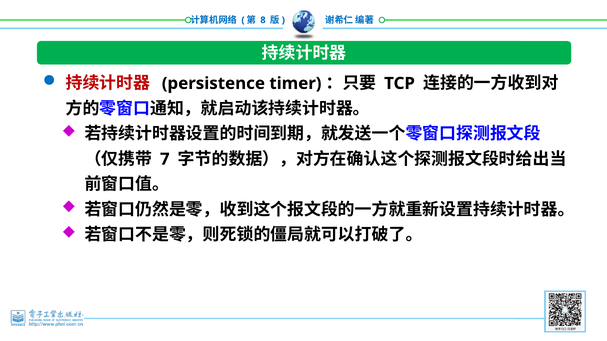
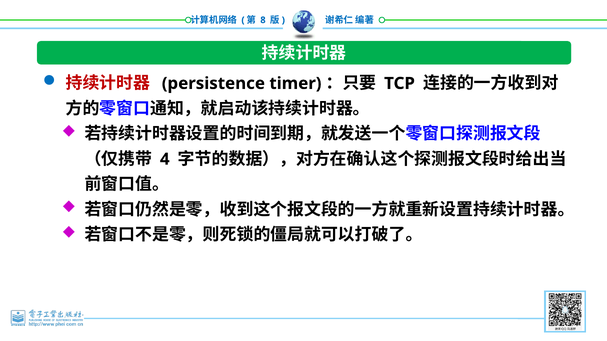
7: 7 -> 4 (165, 159)
